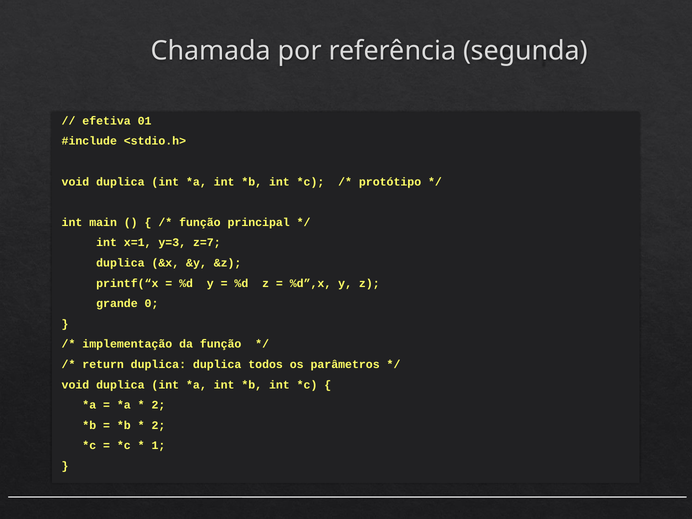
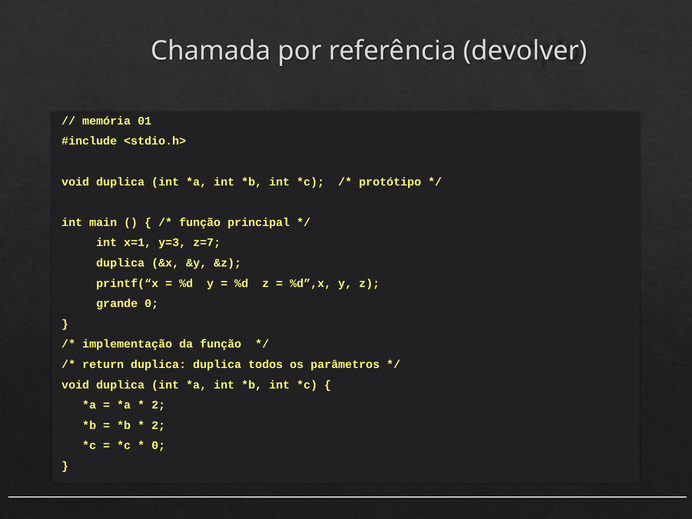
segunda: segunda -> devolver (525, 51)
efetiva: efetiva -> memória (107, 121)
1: 1 -> 0 (158, 446)
